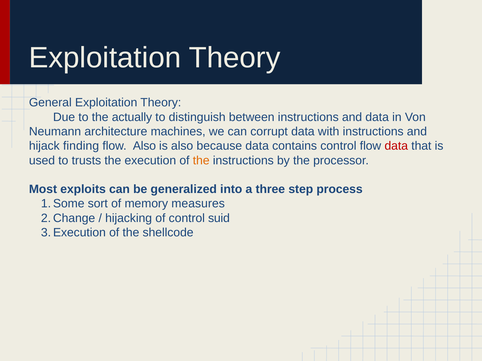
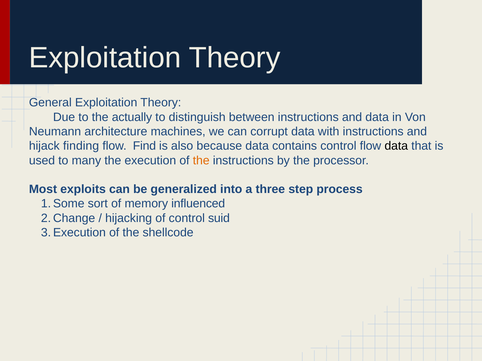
flow Also: Also -> Find (144, 146)
data colour: red -> black (396, 146)
trusts: trusts -> many (86, 161)
measures: measures -> influenced (198, 204)
